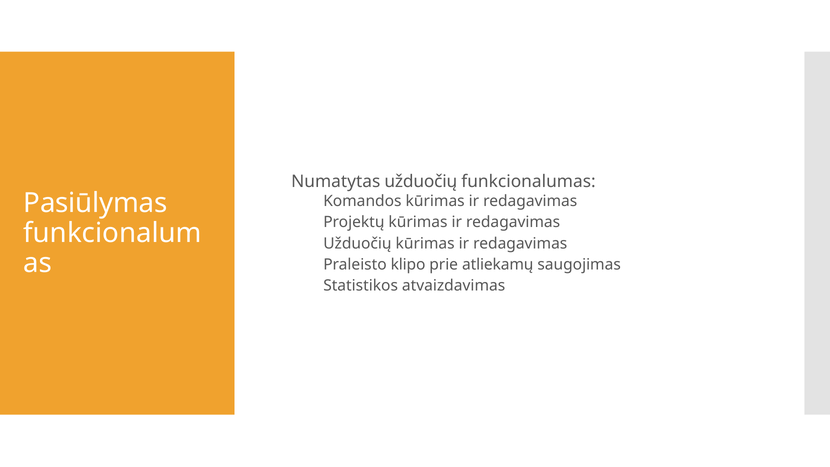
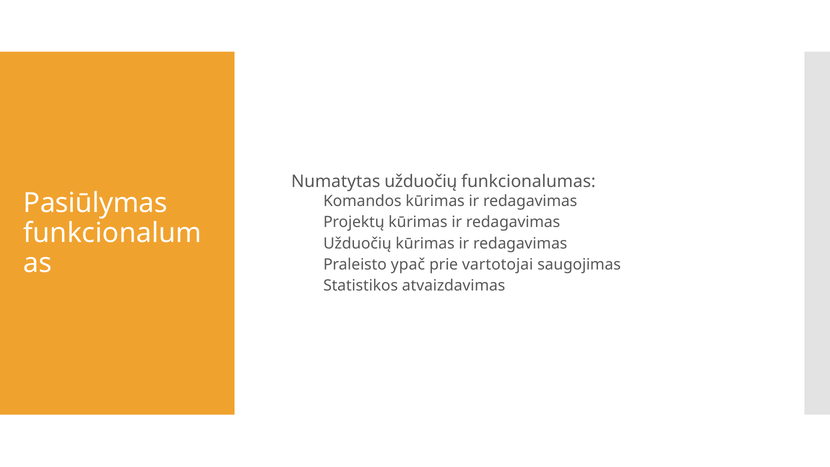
klipo: klipo -> ypač (408, 265)
atliekamų: atliekamų -> vartotojai (498, 265)
